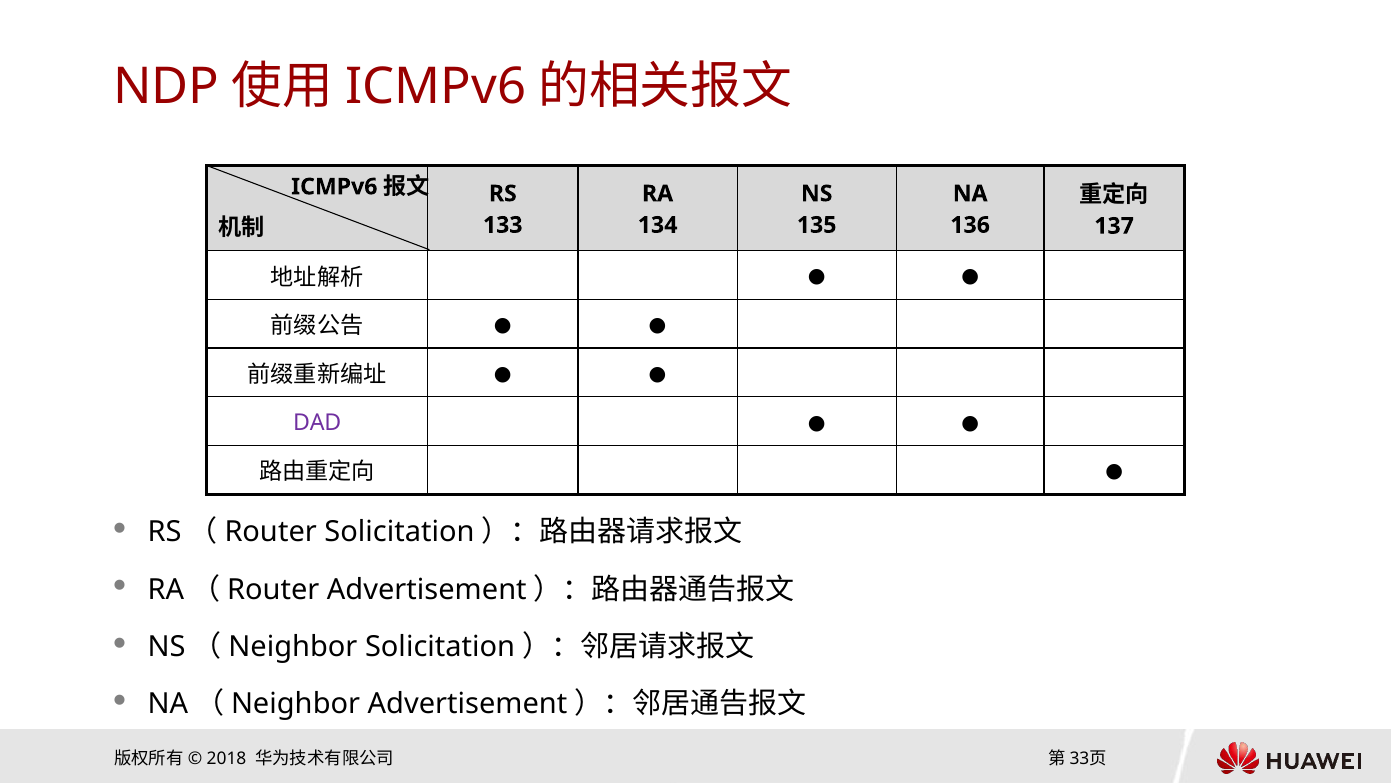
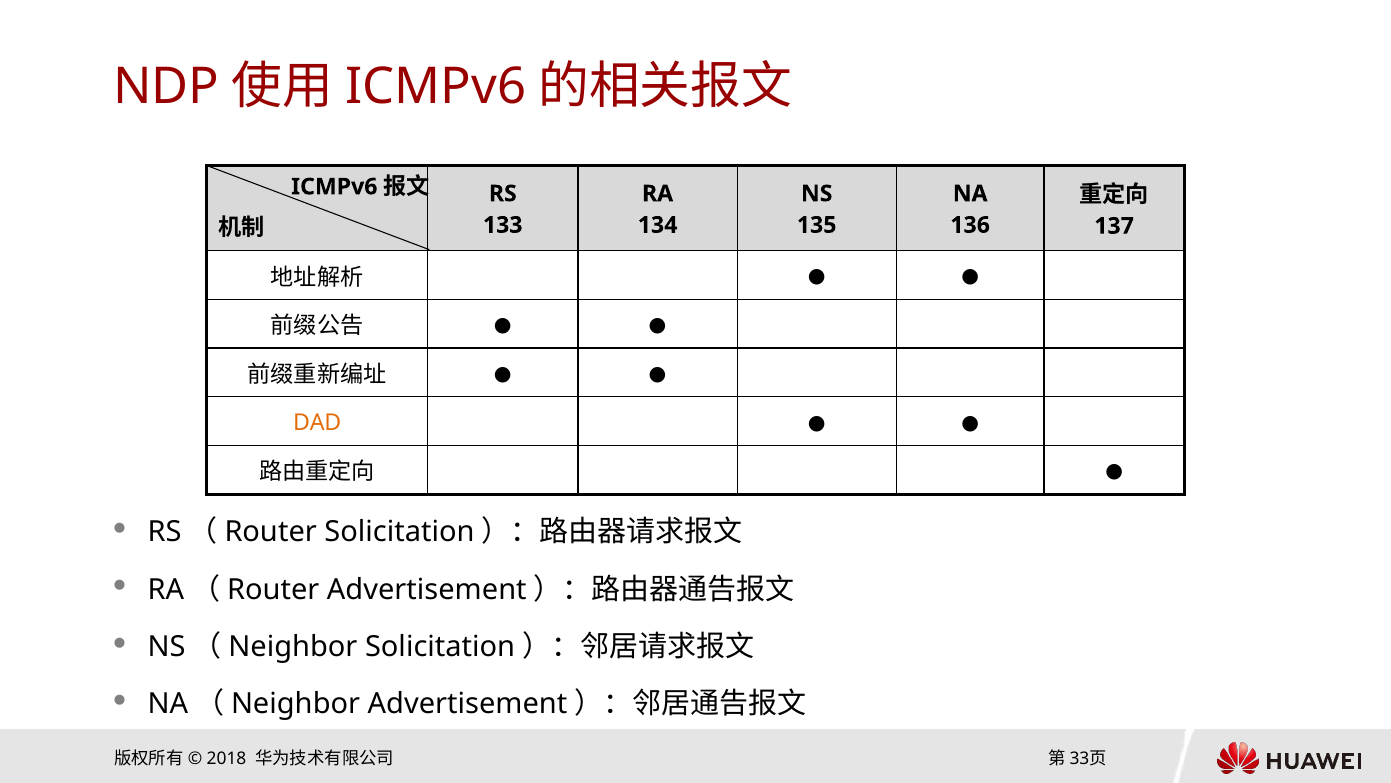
DAD colour: purple -> orange (317, 422)
